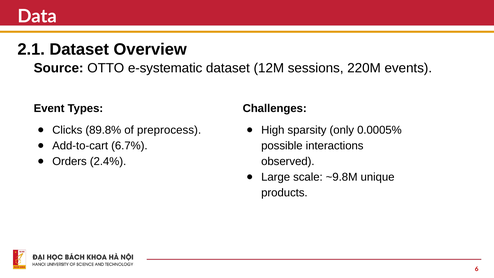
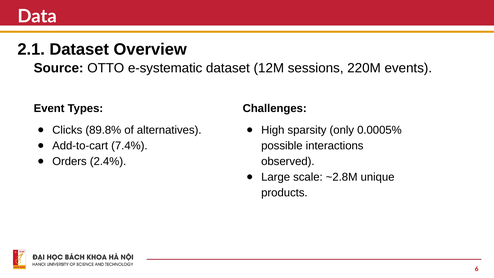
preprocess: preprocess -> alternatives (169, 130)
6.7%: 6.7% -> 7.4% (129, 146)
~9.8M: ~9.8M -> ~2.8M (342, 177)
